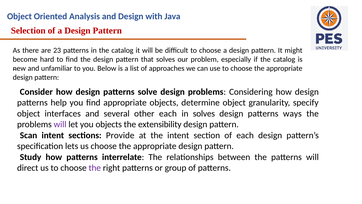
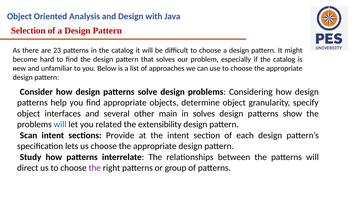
other each: each -> main (168, 113)
ways: ways -> show (292, 113)
will colour: purple -> blue (60, 124)
you objects: objects -> related (109, 124)
